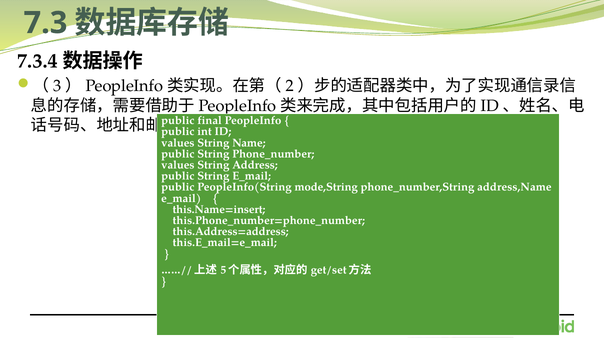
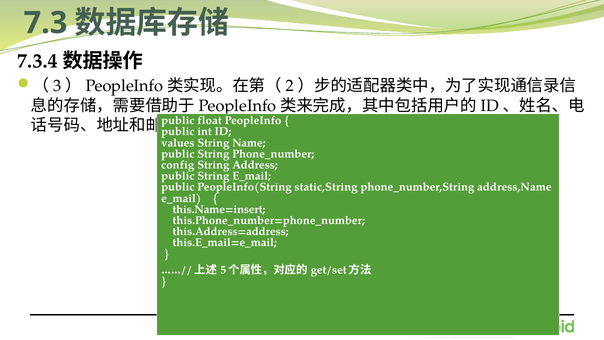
final: final -> float (210, 120)
values: values -> config (178, 165)
mode,String: mode,String -> static,String (326, 187)
